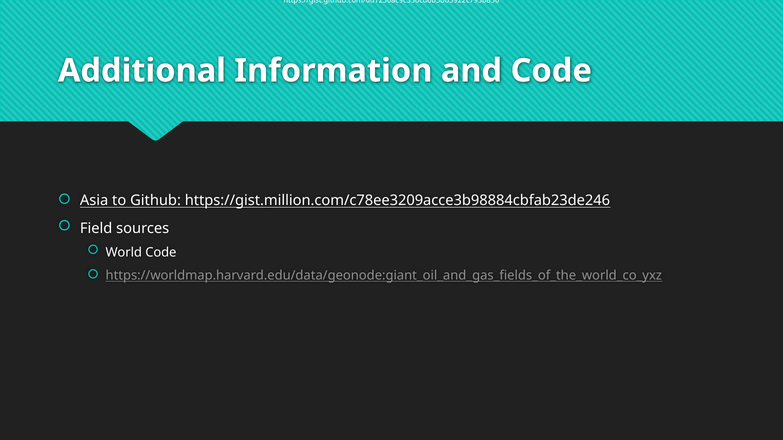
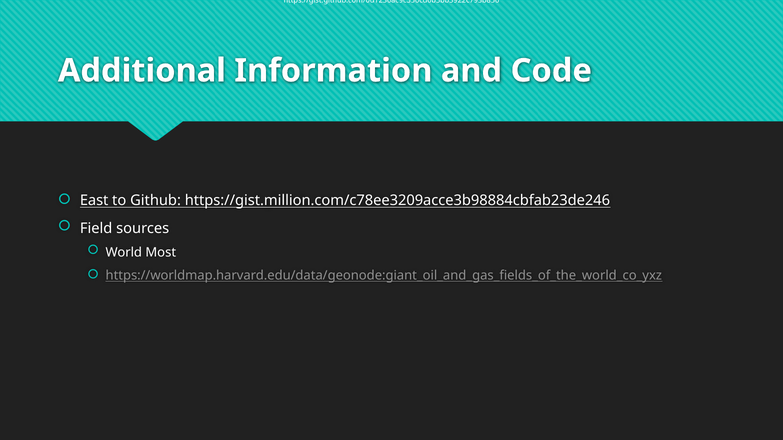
Asia: Asia -> East (94, 201)
World Code: Code -> Most (161, 253)
